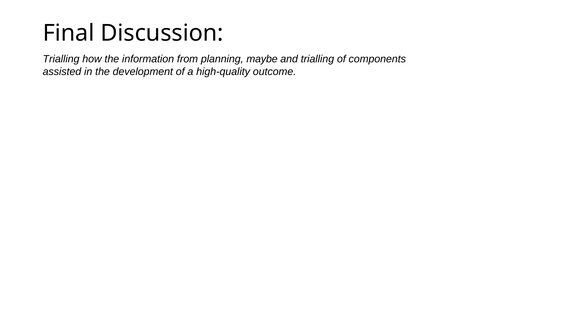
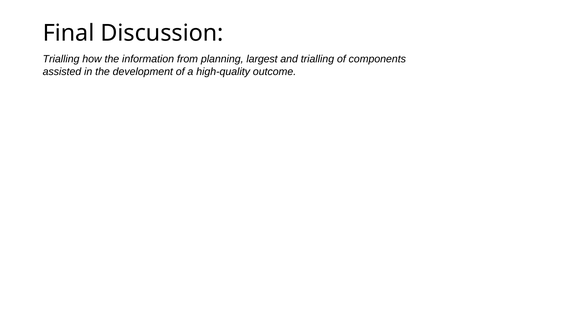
maybe: maybe -> largest (262, 59)
